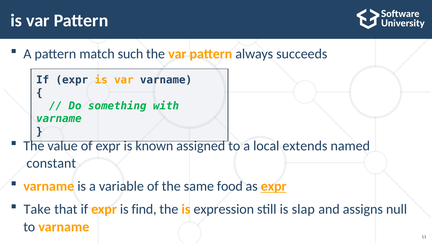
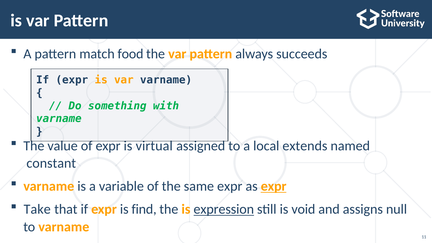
such: such -> food (130, 54)
known: known -> virtual (154, 146)
same food: food -> expr (230, 186)
expression underline: none -> present (224, 209)
slap: slap -> void (303, 209)
